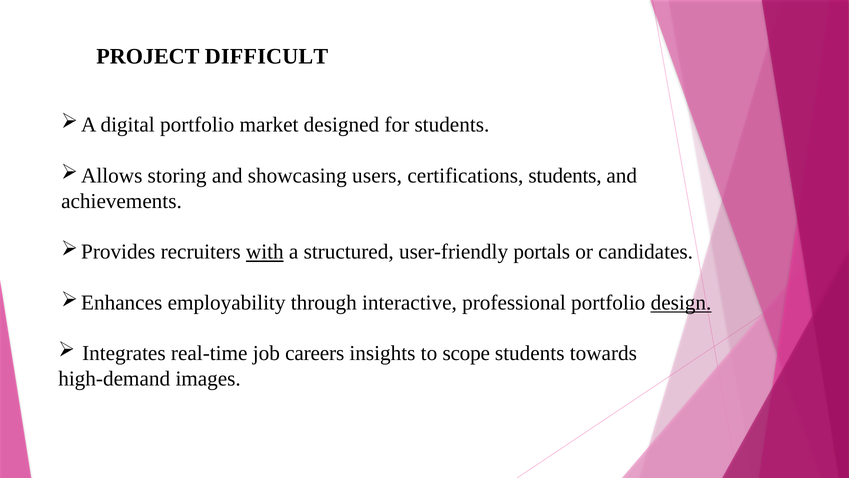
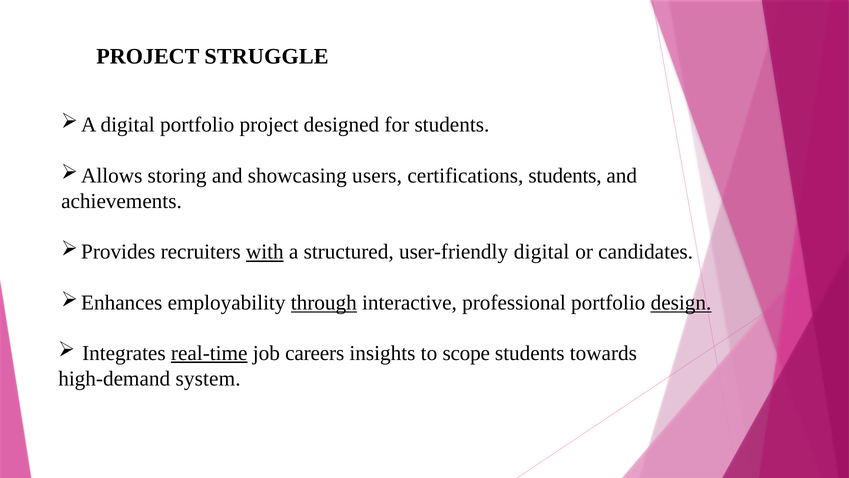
DIFFICULT: DIFFICULT -> STRUGGLE (266, 56)
portfolio market: market -> project (269, 124)
user-friendly portals: portals -> digital (542, 252)
through underline: none -> present (324, 303)
real-time underline: none -> present (209, 353)
images: images -> system (208, 378)
